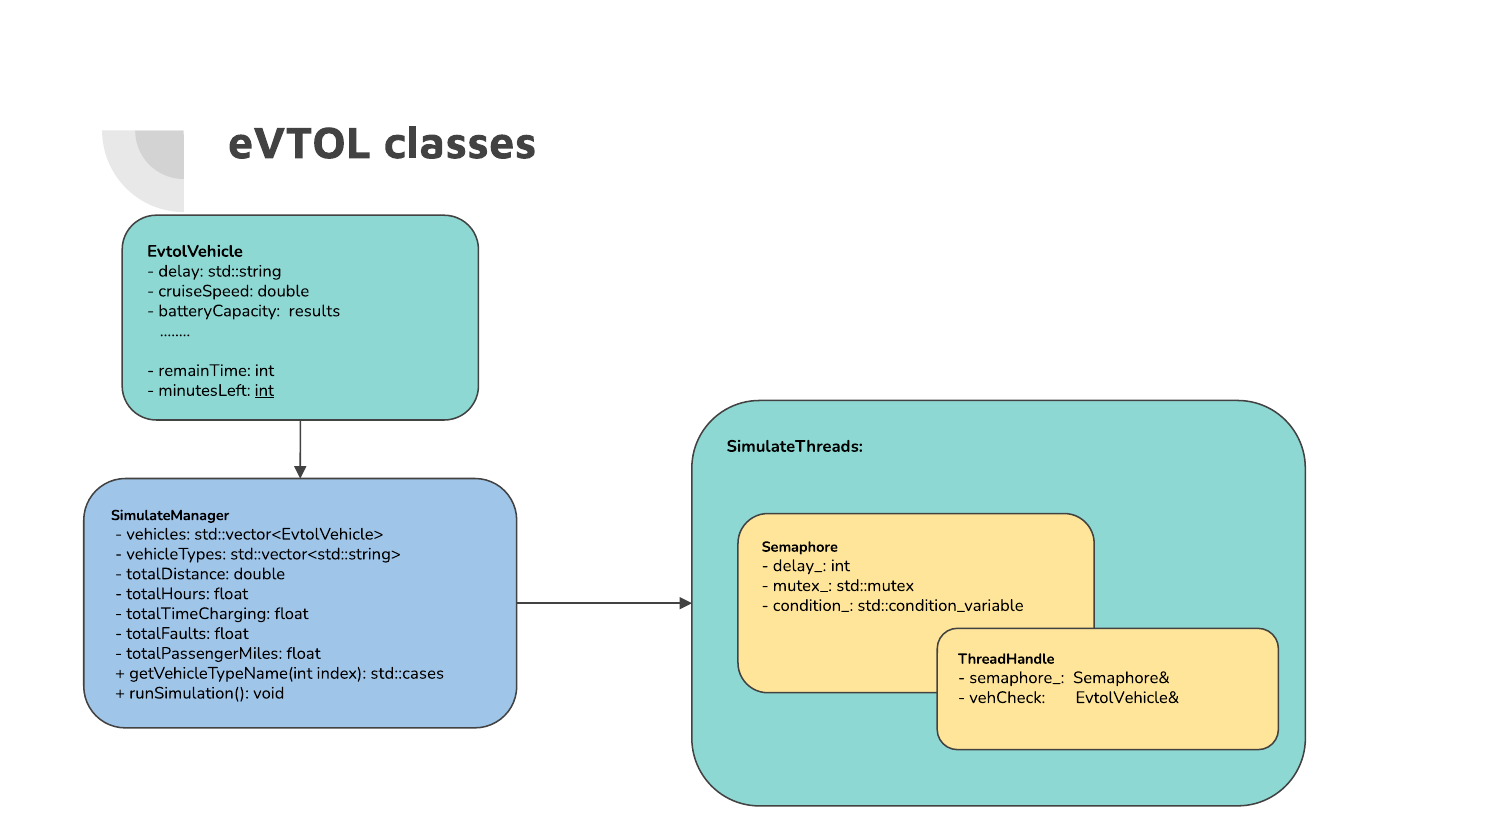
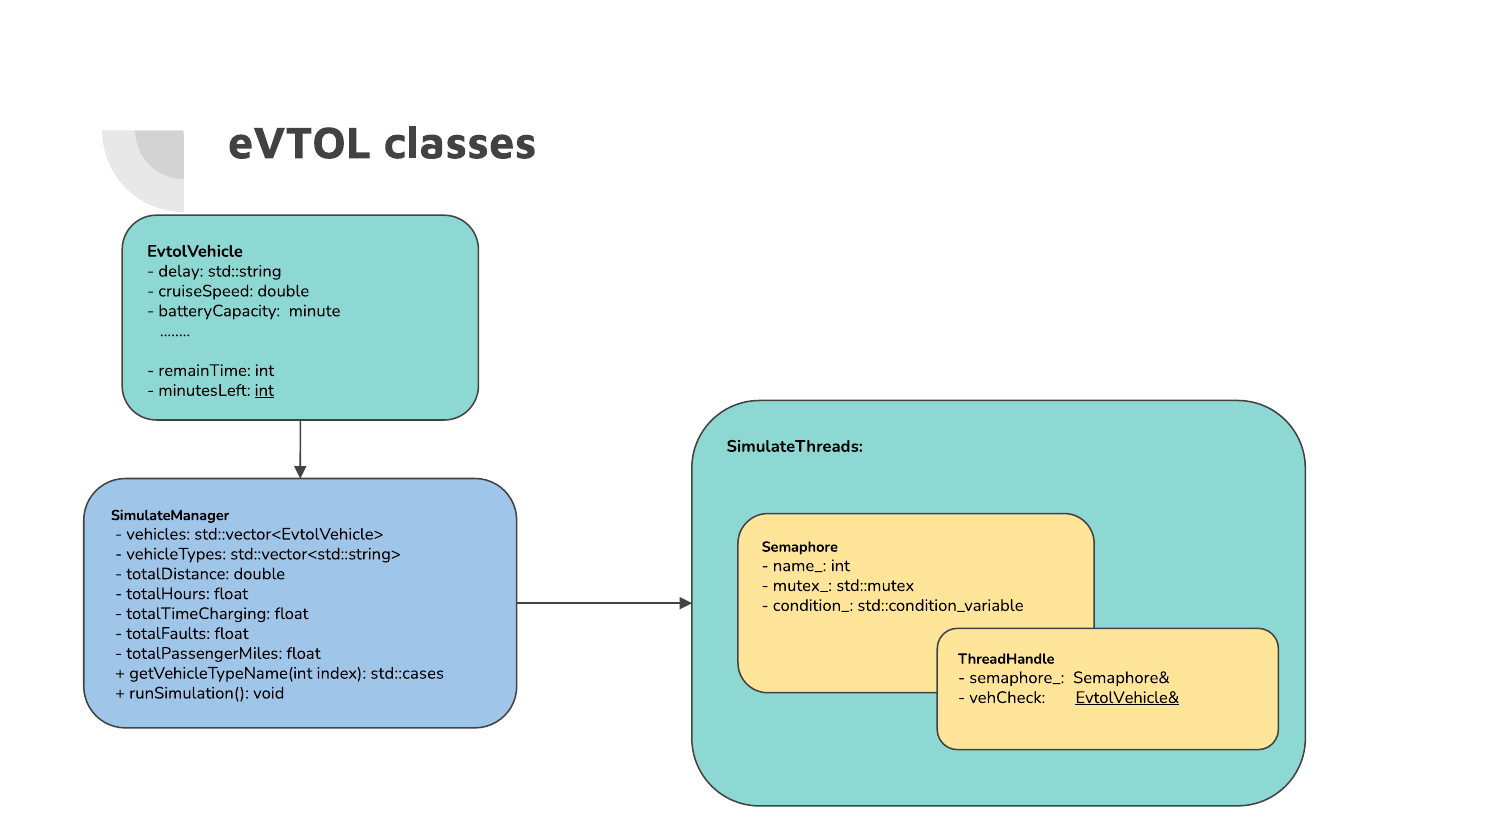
results: results -> minute (315, 311)
delay_: delay_ -> name_ (800, 566)
EvtolVehicle& underline: none -> present (1127, 697)
